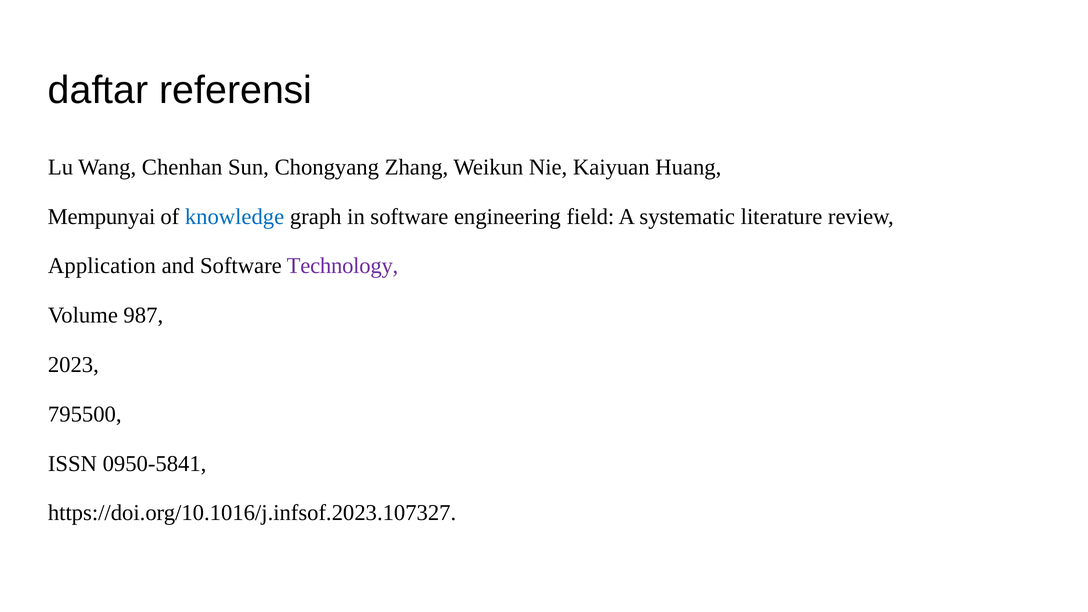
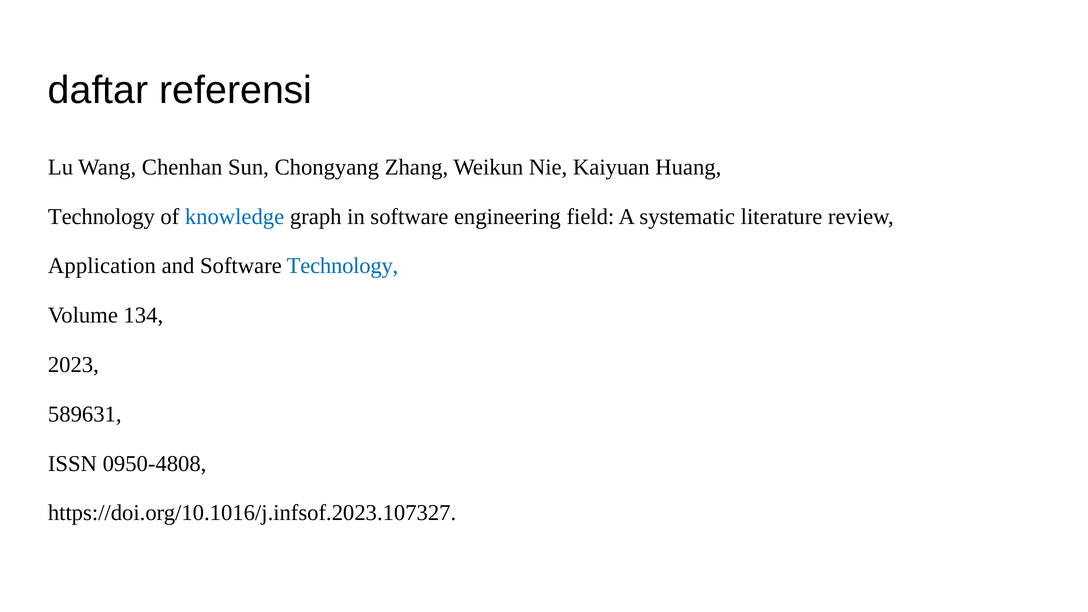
Mempunyai: Mempunyai -> Technology (101, 217)
Technology colour: purple -> blue (342, 266)
987: 987 -> 134 (143, 315)
795500: 795500 -> 589631 (85, 414)
0950-5841: 0950-5841 -> 0950-4808 (155, 464)
